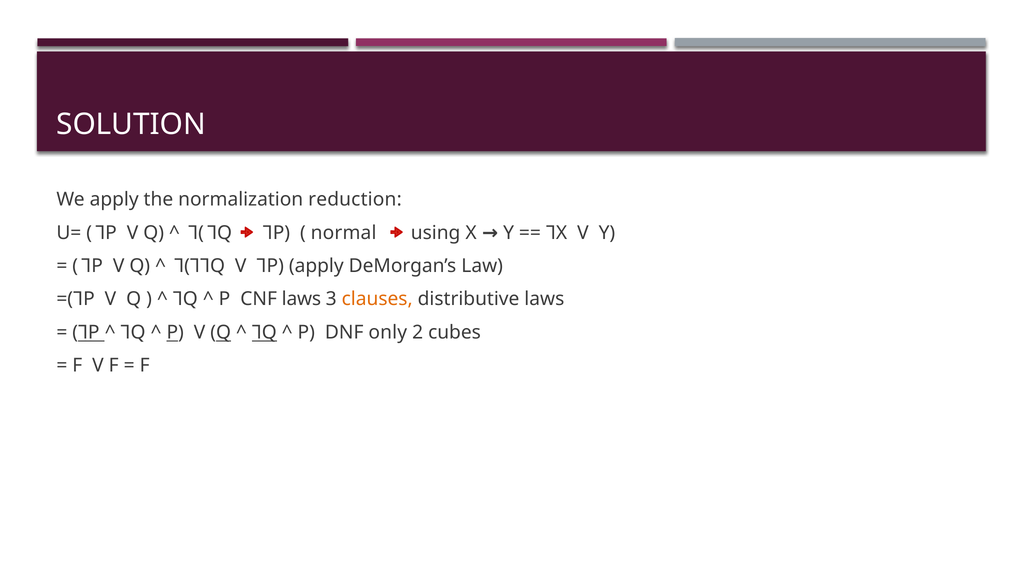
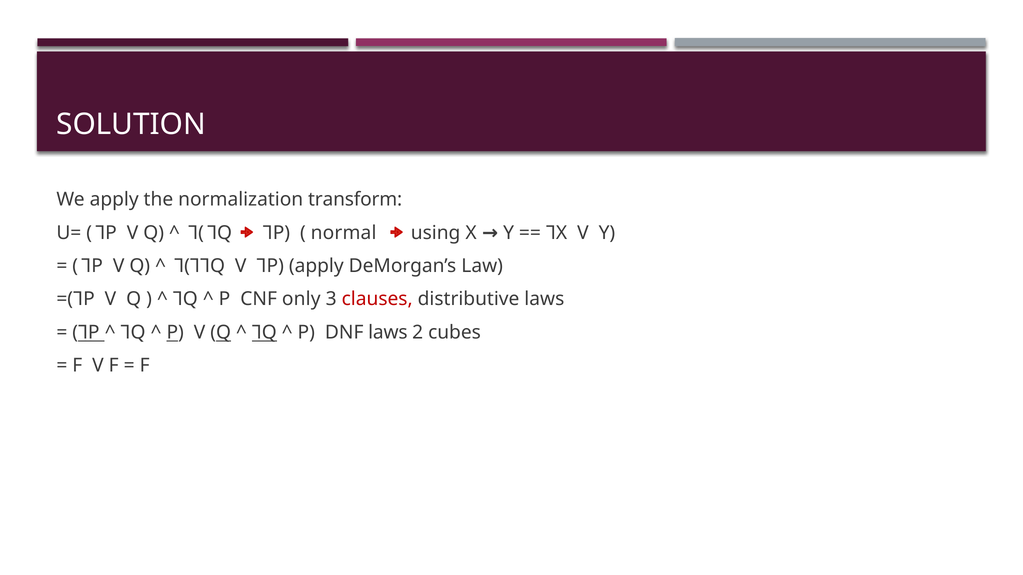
reduction: reduction -> transform (355, 200)
CNF laws: laws -> only (301, 299)
clauses colour: orange -> red (377, 299)
DNF only: only -> laws (388, 333)
